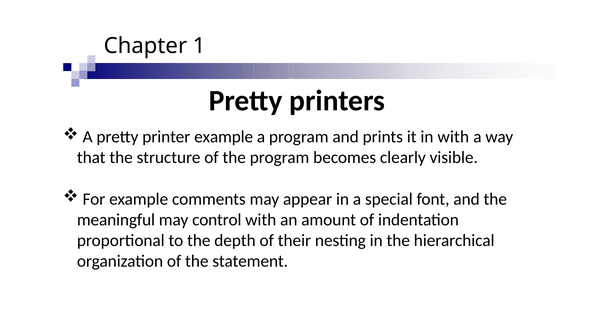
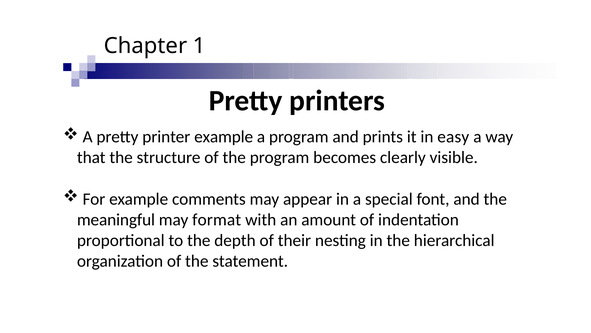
in with: with -> easy (453, 137)
control: control -> format (217, 219)
